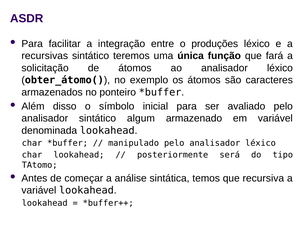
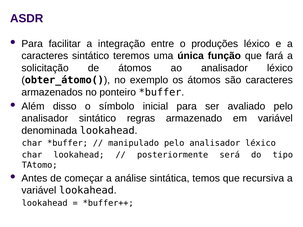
recursivas: recursivas -> caracteres (45, 56)
algum: algum -> regras (141, 119)
